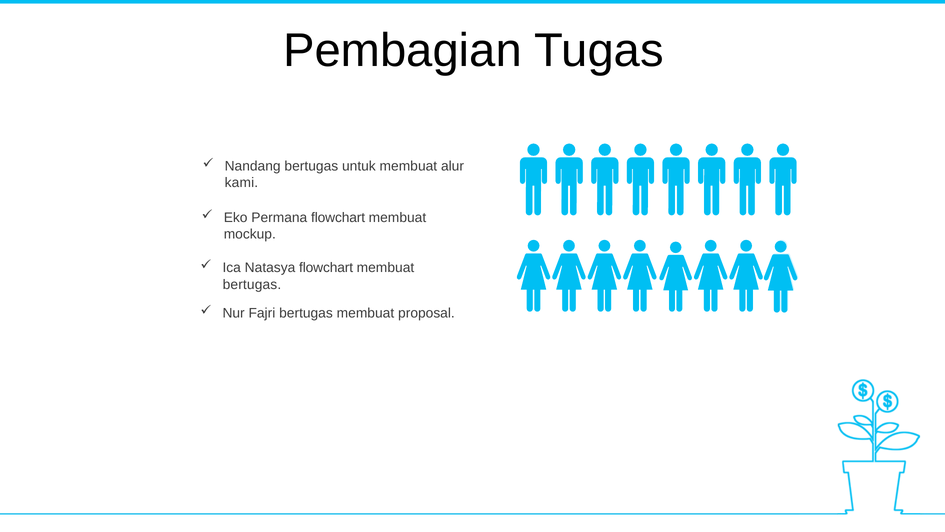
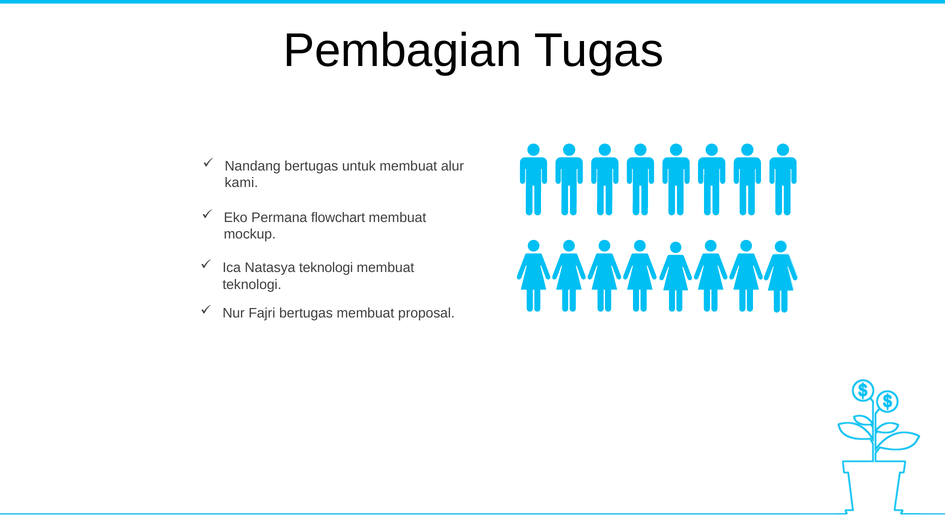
Natasya flowchart: flowchart -> teknologi (326, 268)
bertugas: bertugas -> teknologi (252, 284)
